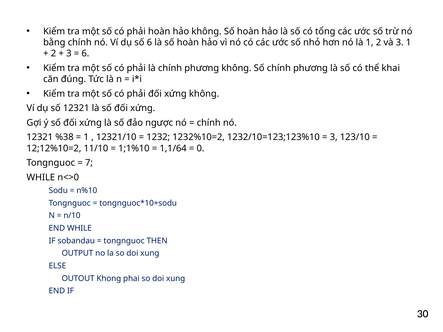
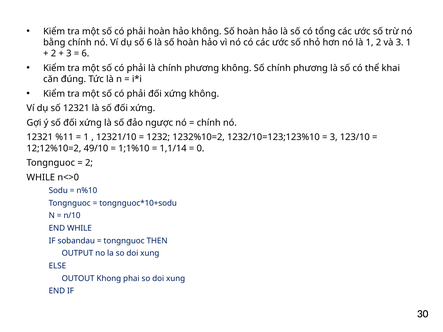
%38: %38 -> %11 (64, 137)
11/10: 11/10 -> 49/10 (96, 148)
1,1/64: 1,1/64 -> 1,1/14 (173, 148)
7: 7 -> 2 (89, 163)
